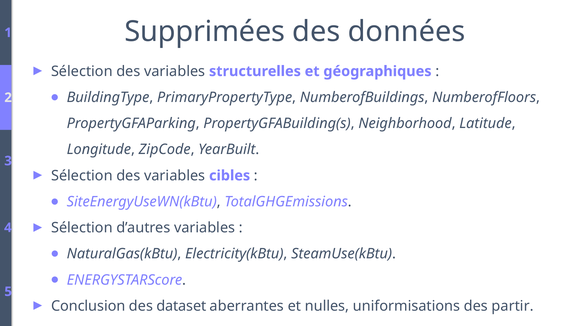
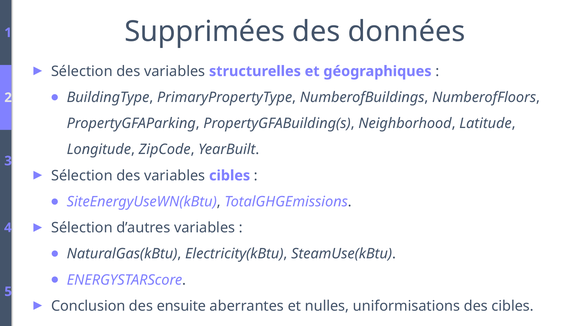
dataset: dataset -> ensuite (181, 306)
des partir: partir -> cibles (513, 306)
